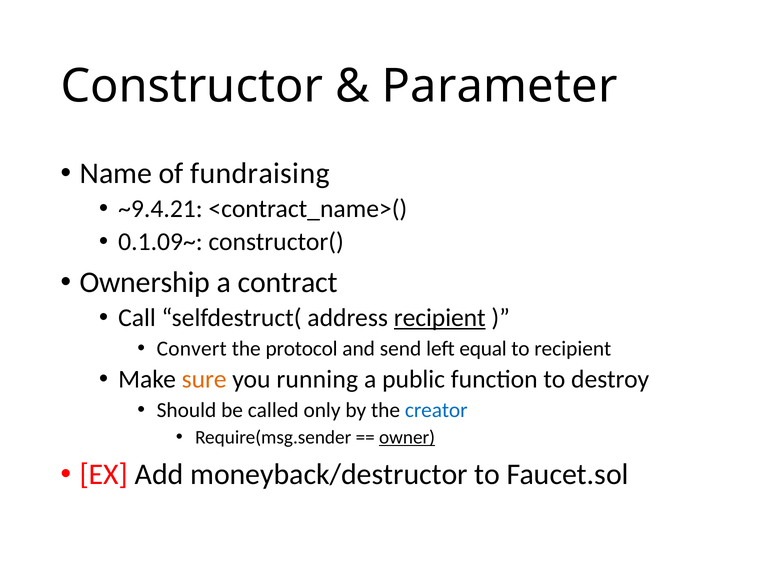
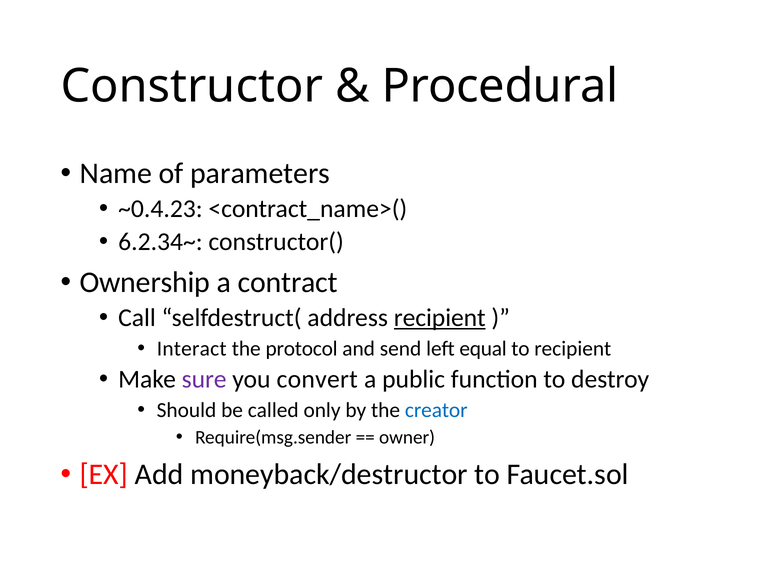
Parameter: Parameter -> Procedural (500, 86)
fundraising: fundraising -> parameters (260, 173)
~9.4.21: ~9.4.21 -> ~0.4.23 (160, 209)
0.1.09~: 0.1.09~ -> 6.2.34~ (160, 242)
Convert: Convert -> Interact (192, 348)
sure colour: orange -> purple (204, 379)
running: running -> convert (317, 379)
owner underline: present -> none (407, 437)
